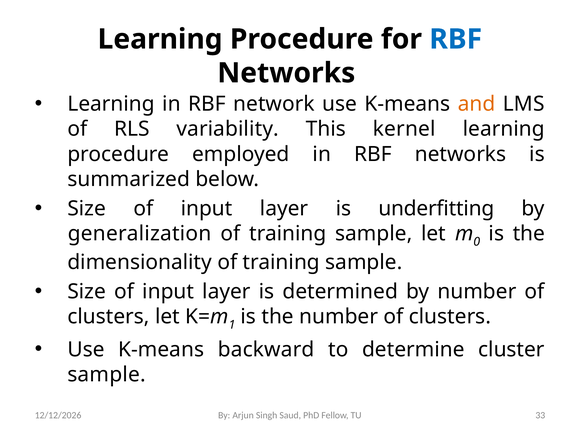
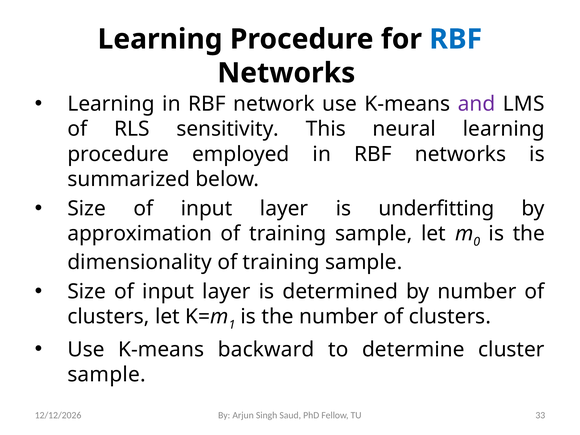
and colour: orange -> purple (477, 104)
variability: variability -> sensitivity (228, 129)
kernel: kernel -> neural (404, 129)
generalization: generalization -> approximation (140, 234)
